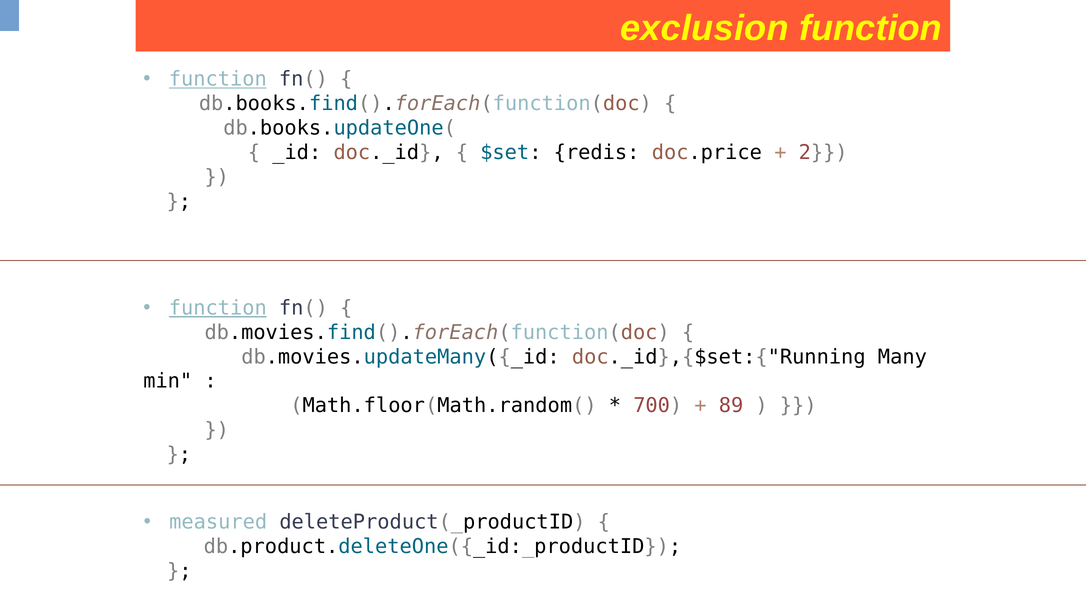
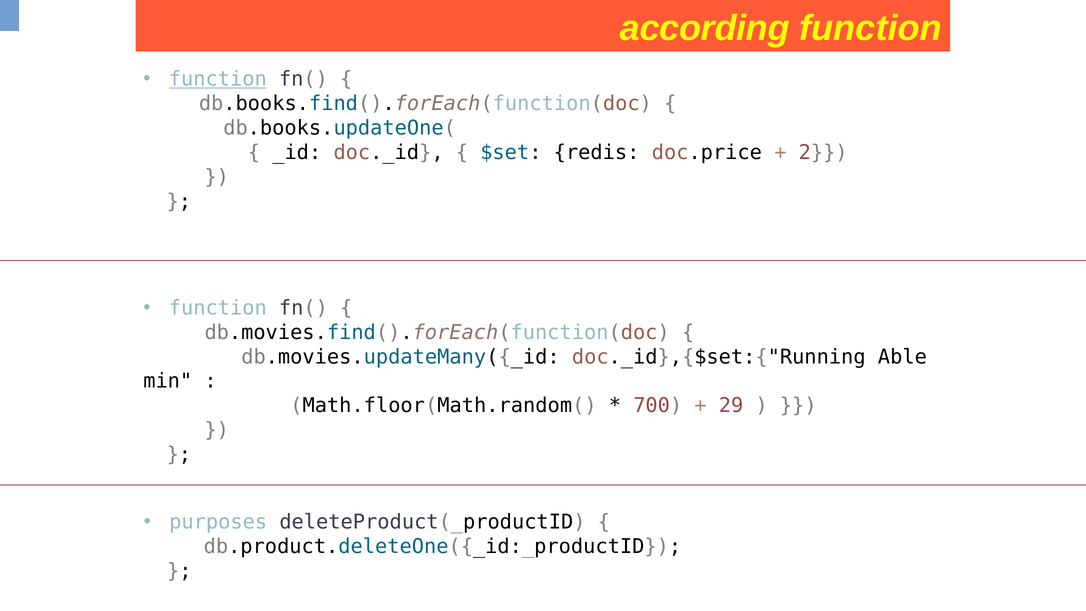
exclusion: exclusion -> according (705, 28)
function underline: present -> none (218, 308)
Many: Many -> Able (902, 357)
89: 89 -> 29 (731, 406)
measured: measured -> purposes (218, 522)
